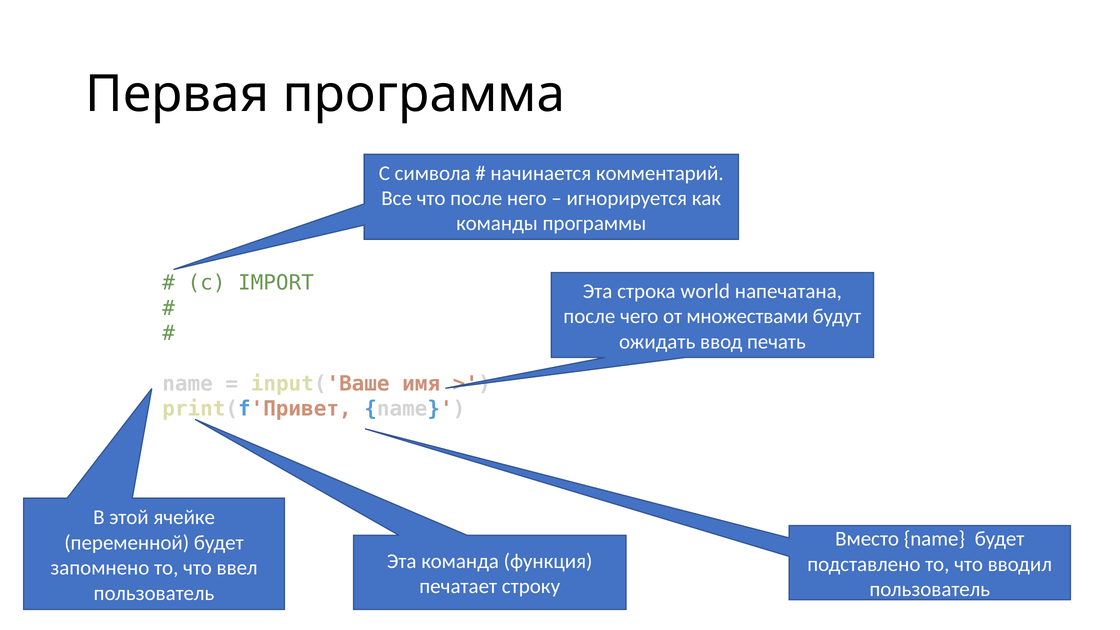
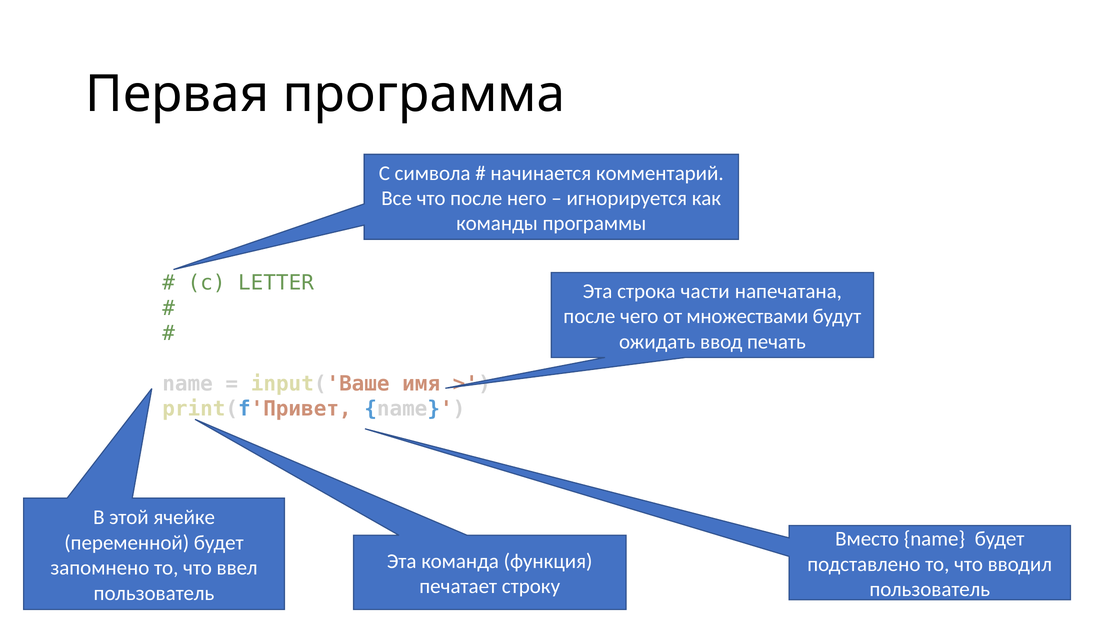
IMPORT: IMPORT -> LETTER (276, 283)
world: world -> части (705, 291)
